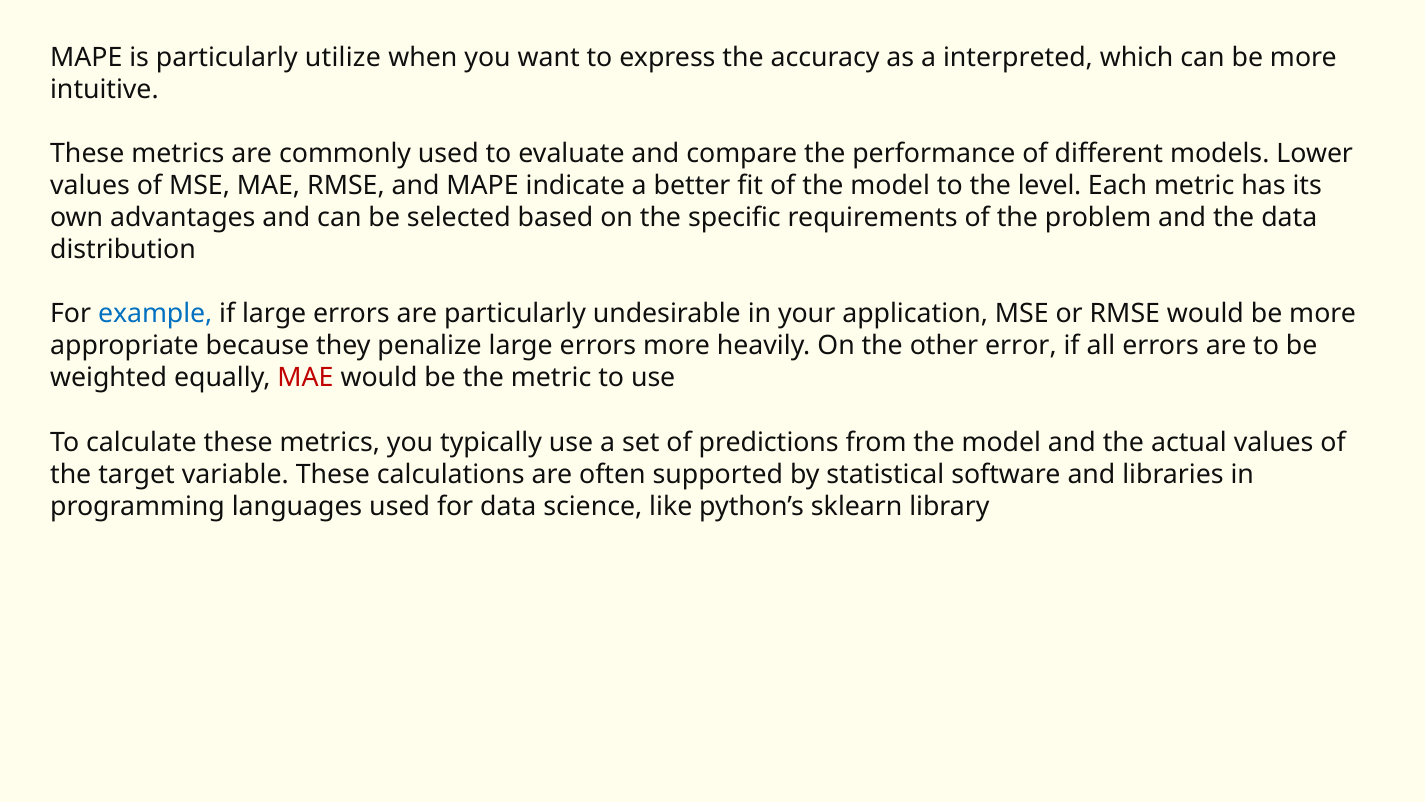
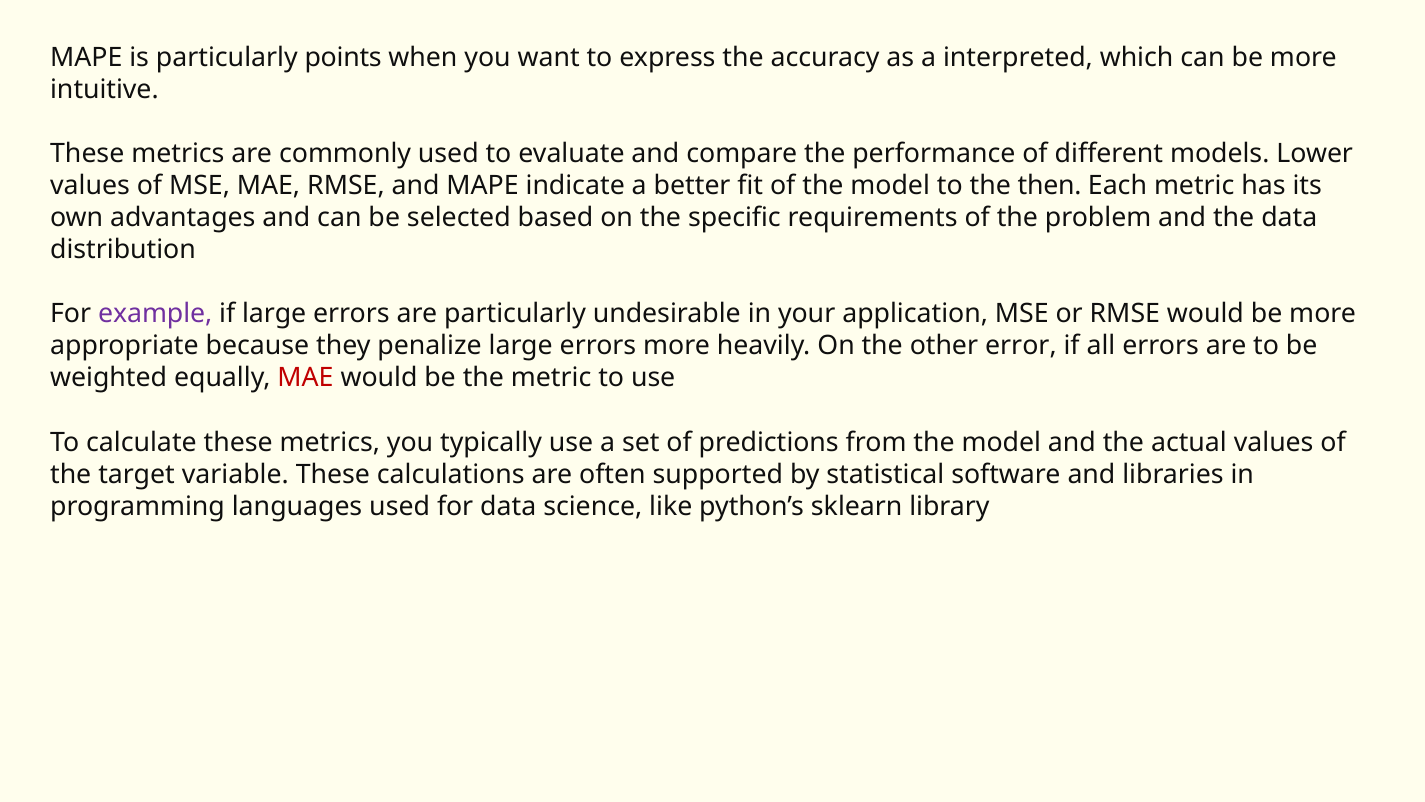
utilize: utilize -> points (343, 57)
level: level -> then (1050, 186)
example colour: blue -> purple (155, 314)
